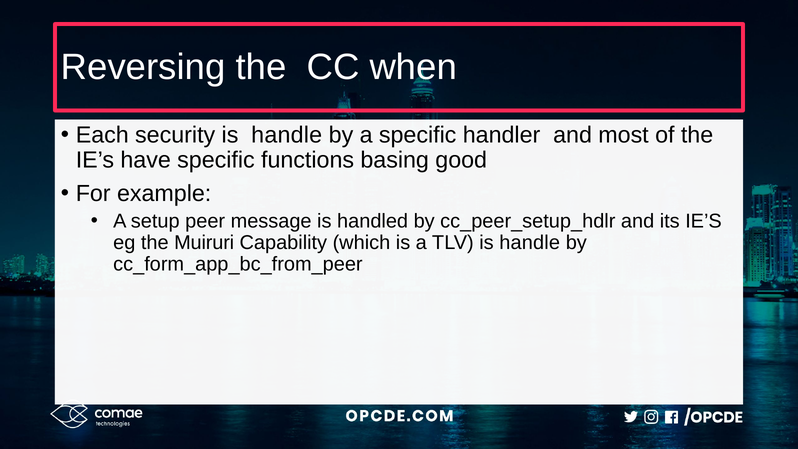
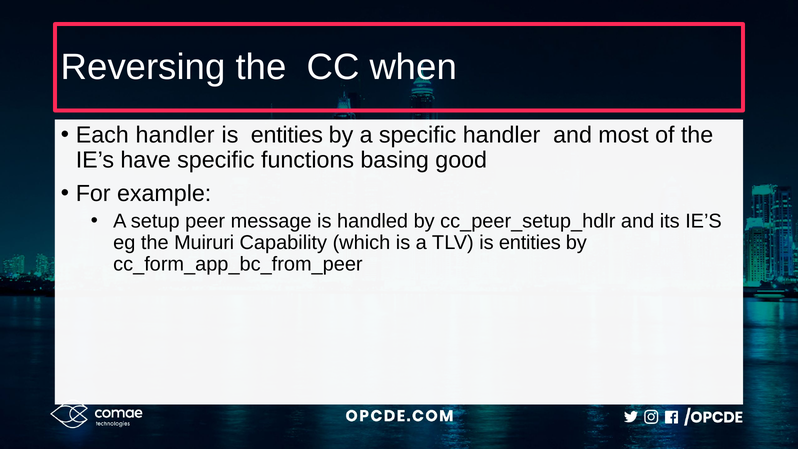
Each security: security -> handler (175, 135)
handle: handle -> entities (287, 135)
TLV is handle: handle -> entities (530, 243)
